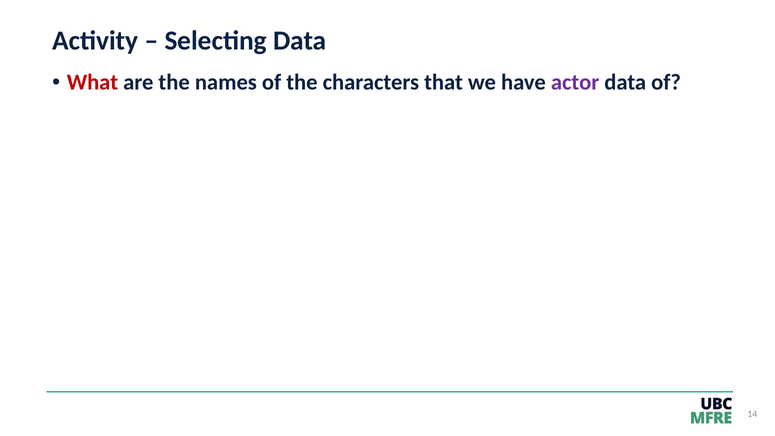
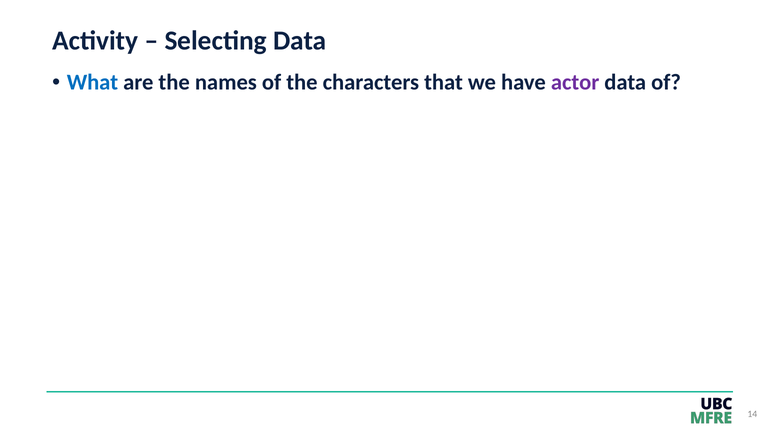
What colour: red -> blue (92, 82)
